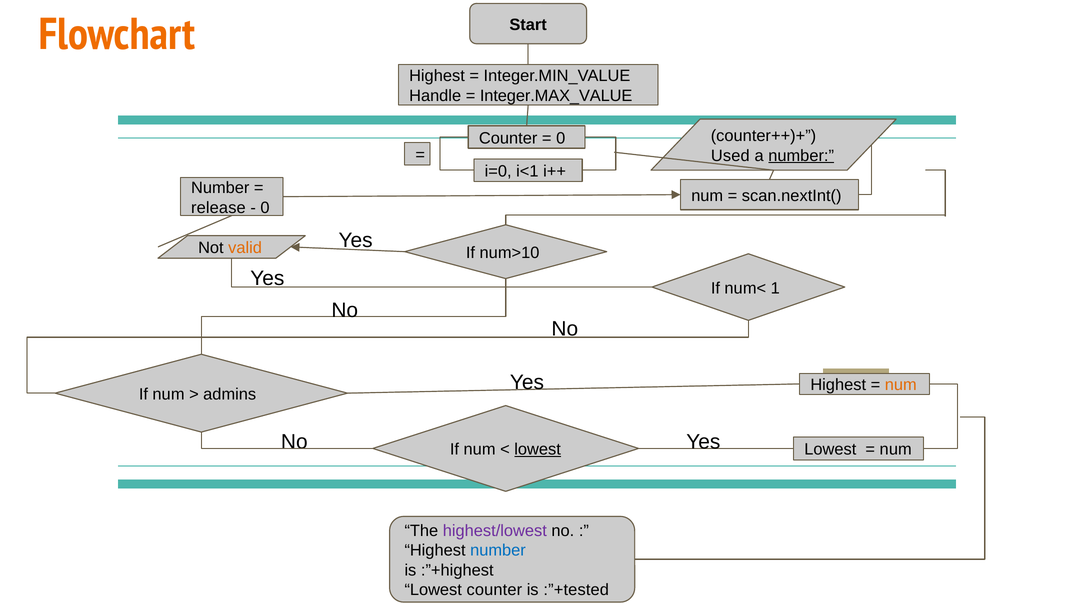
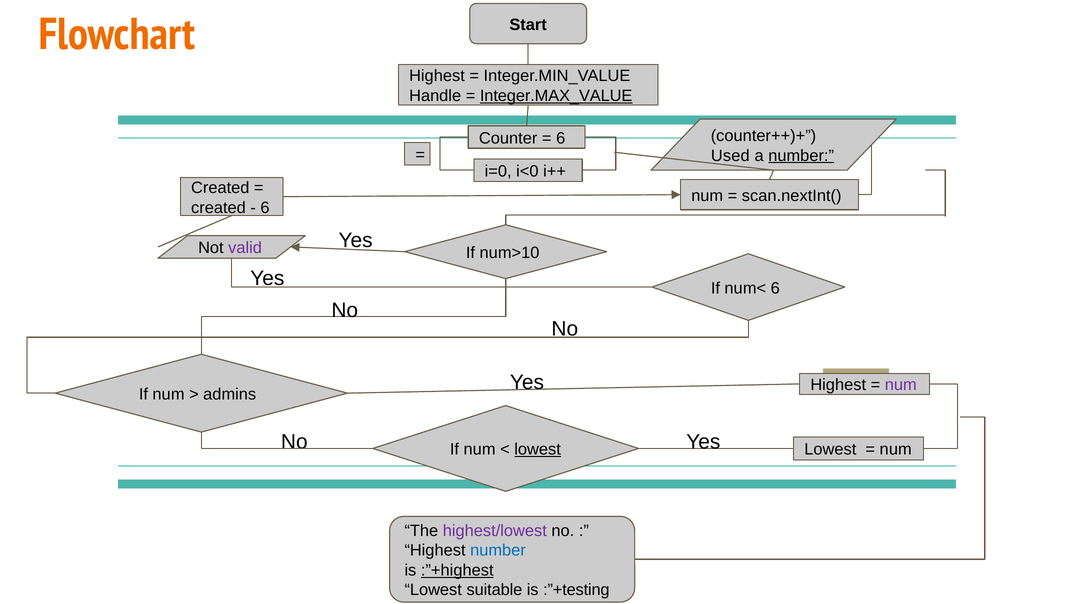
Integer.MAX_VALUE underline: none -> present (556, 96)
0: 0 -> 6 (561, 138)
i<1: i<1 -> i<0 (527, 171)
Number: Number -> Created (220, 188)
release: release -> created (218, 208)
0: 0 -> 6 (265, 208)
valid colour: orange -> purple (245, 248)
num< 1: 1 -> 6 (775, 288)
num colour: orange -> purple (901, 385)
:”+highest underline: none -> present (457, 570)
counter: counter -> suitable (494, 590)
:”+tested: :”+tested -> :”+testing (576, 590)
